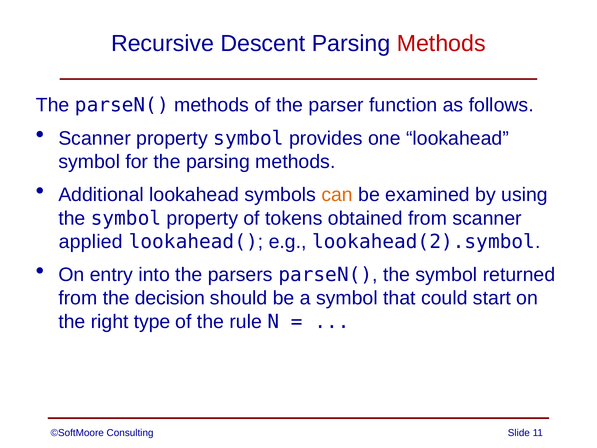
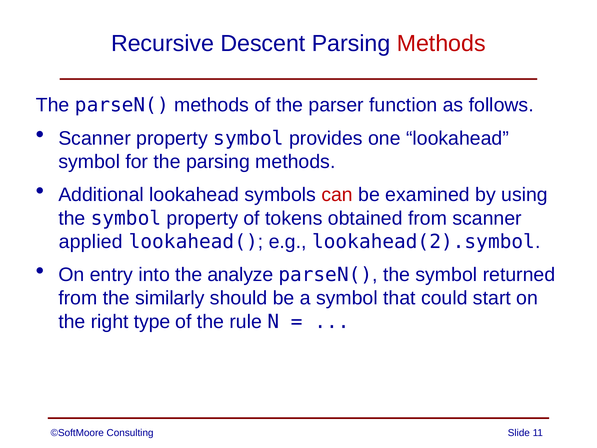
can colour: orange -> red (337, 195)
parsers: parsers -> analyze (240, 275)
decision: decision -> similarly (170, 298)
